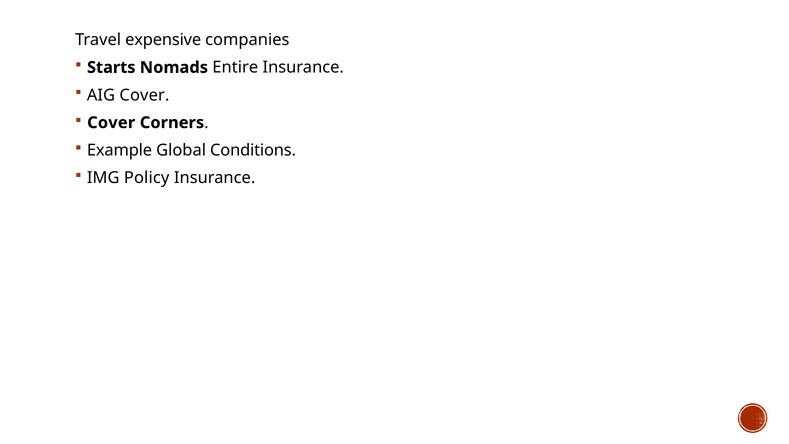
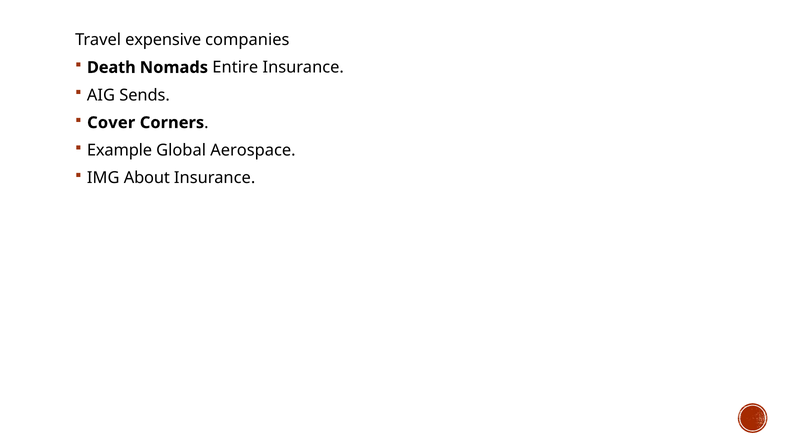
Starts: Starts -> Death (111, 67)
AIG Cover: Cover -> Sends (145, 95)
Conditions: Conditions -> Aerospace (253, 150)
Policy: Policy -> About (147, 178)
